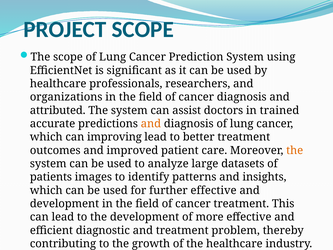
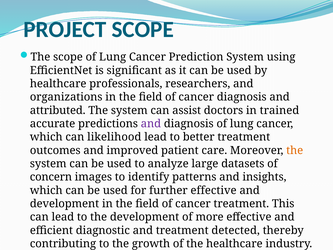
and colour: orange -> purple (151, 124)
improving: improving -> likelihood (114, 137)
patients: patients -> concern (51, 177)
problem: problem -> detected (236, 230)
